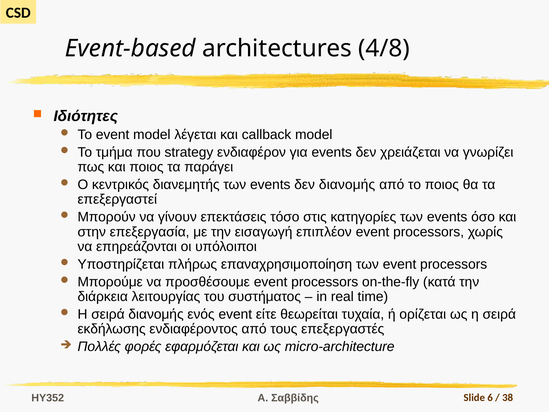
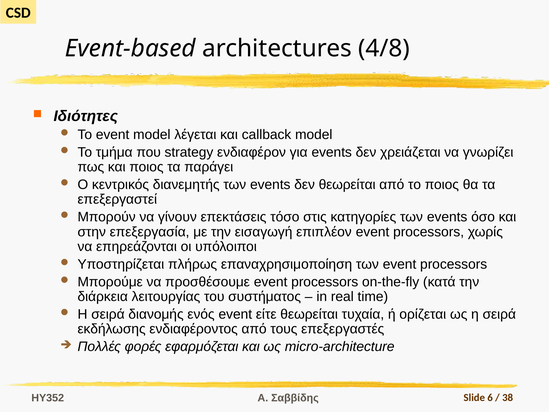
δεν διανομής: διανομής -> θεωρείται (347, 184)
